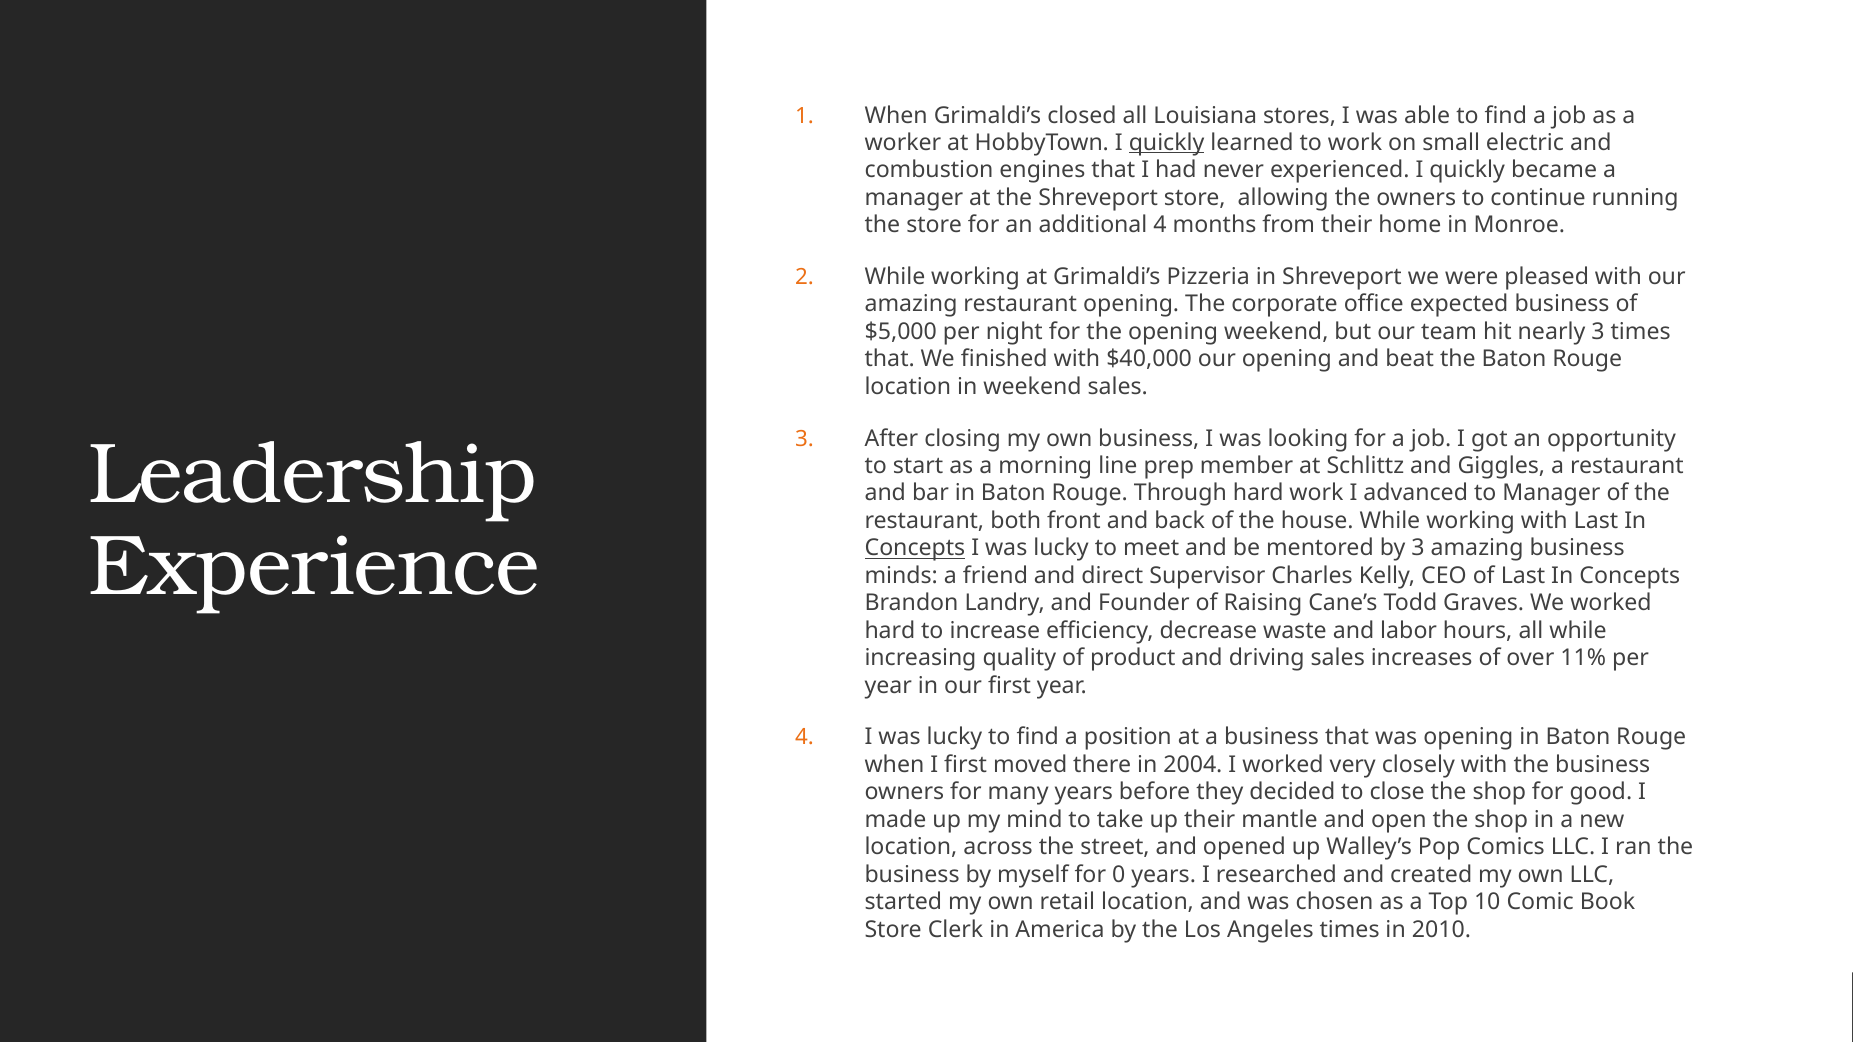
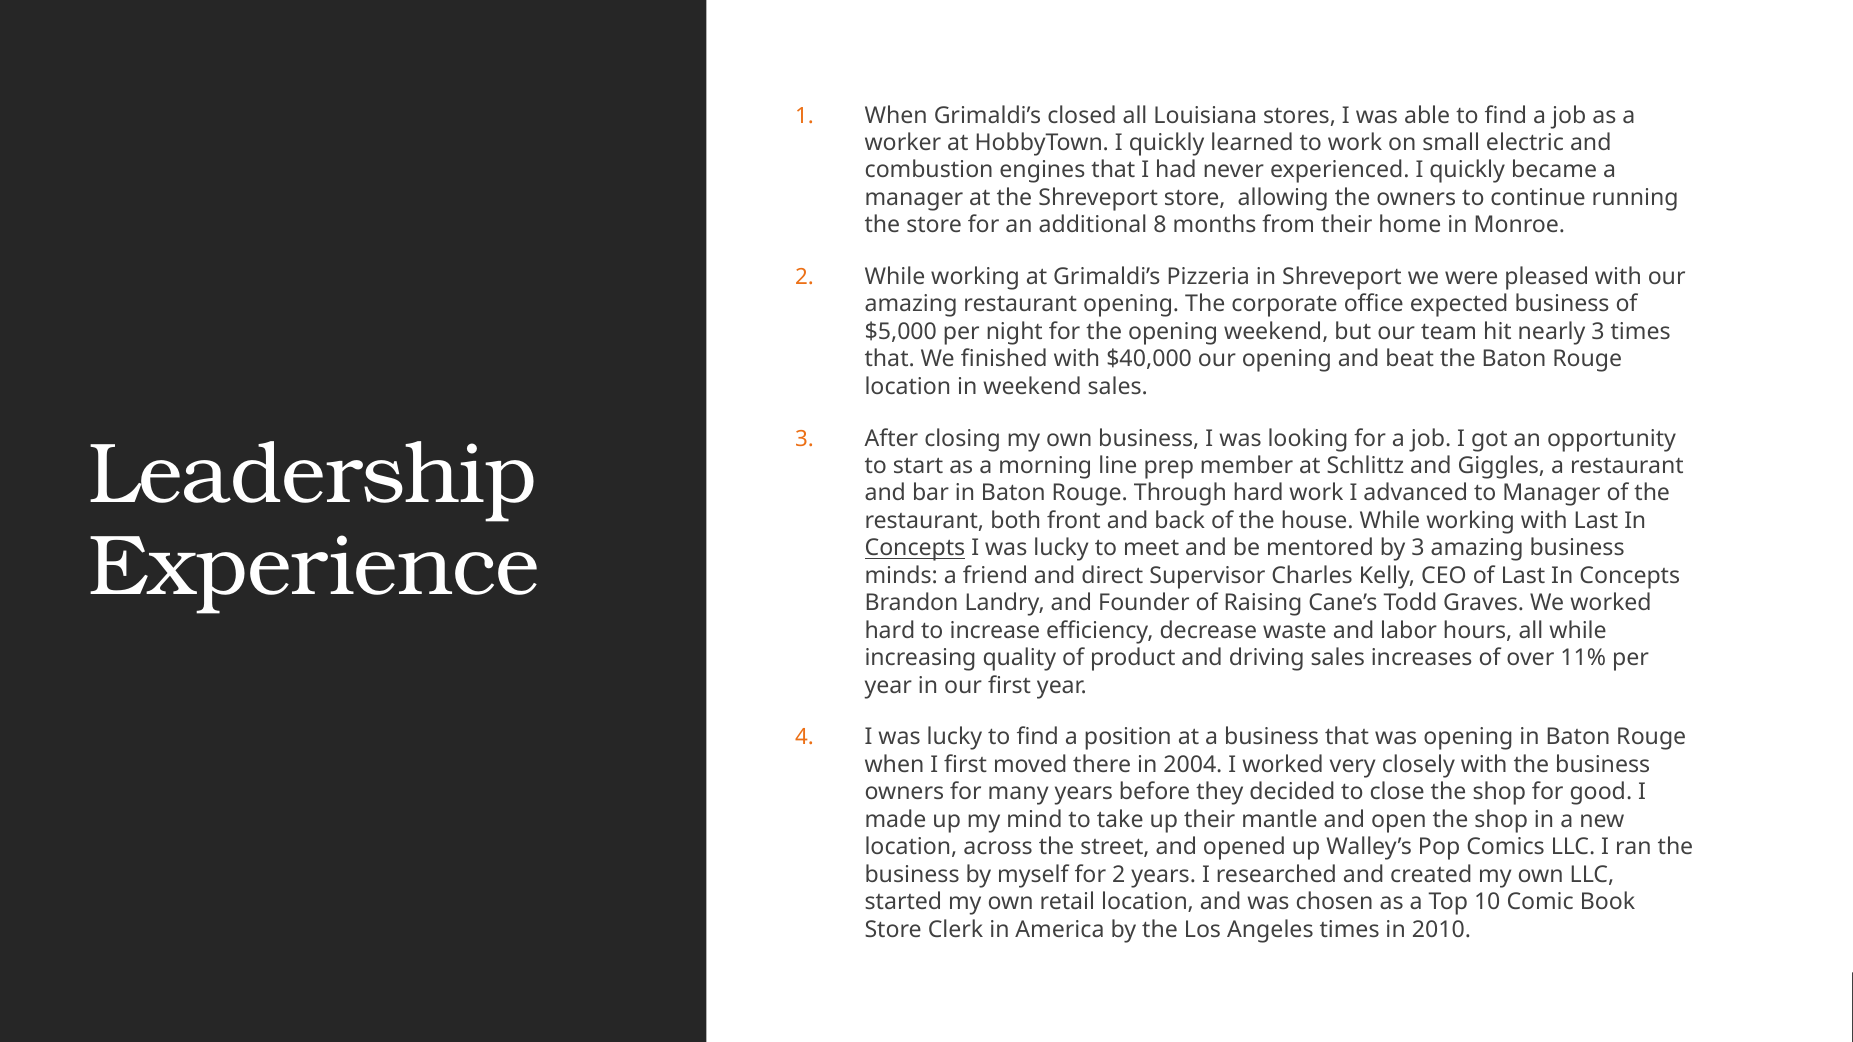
quickly underline: present -> none (1167, 143)
additional 4: 4 -> 8 (1160, 225)
for 0: 0 -> 2 (1119, 875)
